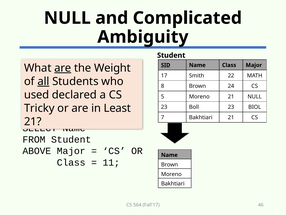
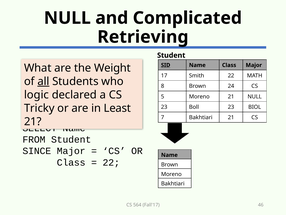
Ambiguity: Ambiguity -> Retrieving (143, 37)
are underline: present -> none (63, 68)
used: used -> logic (36, 95)
ABOVE: ABOVE -> SINCE (37, 151)
11: 11 -> 22 (111, 162)
